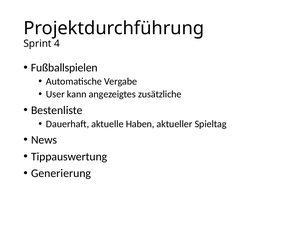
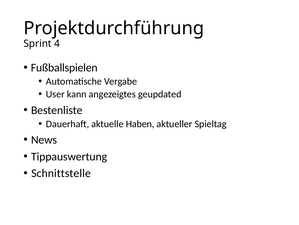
zusätzliche: zusätzliche -> geupdated (160, 94)
Generierung: Generierung -> Schnittstelle (61, 173)
